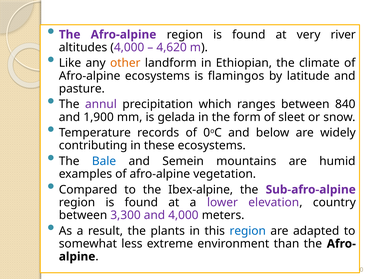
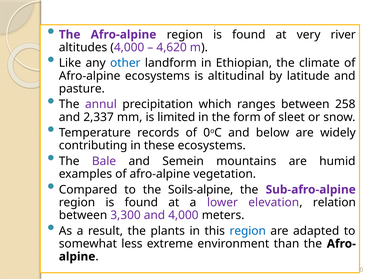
other colour: orange -> blue (125, 63)
flamingos: flamingos -> altitudinal (236, 76)
840: 840 -> 258 (345, 104)
1,900: 1,900 -> 2,337 (99, 117)
gelada: gelada -> limited (176, 117)
Bale colour: blue -> purple (104, 161)
Ibex-alpine: Ibex-alpine -> Soils-alpine (201, 190)
country: country -> relation (334, 202)
